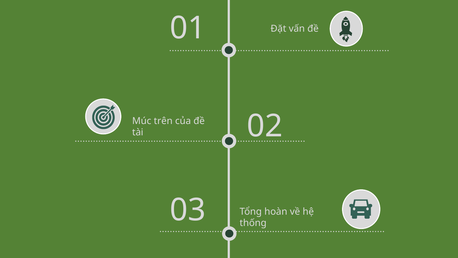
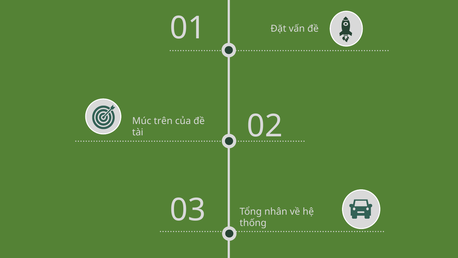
hoàn: hoàn -> nhân (276, 211)
